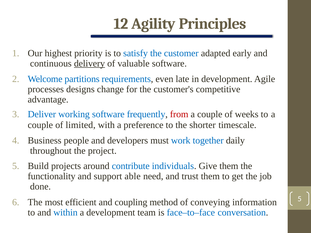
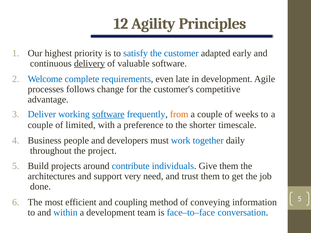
partitions: partitions -> complete (82, 79)
designs: designs -> follows (80, 89)
software underline: none -> present (108, 114)
from colour: red -> orange (179, 114)
functionality: functionality -> architectures (52, 176)
able: able -> very (133, 176)
